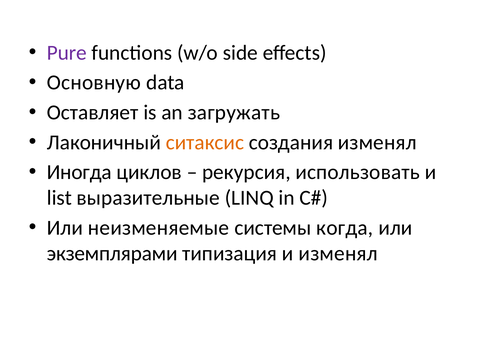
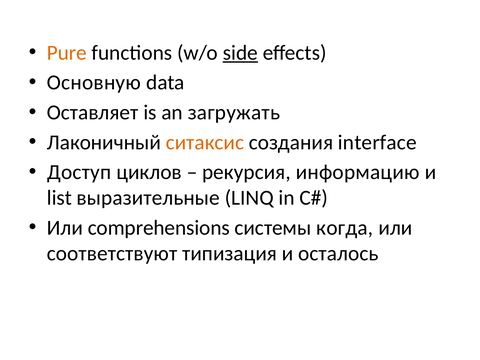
Pure colour: purple -> orange (67, 53)
side underline: none -> present (240, 53)
создания изменял: изменял -> interface (377, 142)
Иногда: Иногда -> Доступ (79, 172)
использовать: использовать -> информацию (358, 172)
неизменяемые: неизменяемые -> comprehensions (159, 228)
экземплярами: экземплярами -> соответствуют (112, 253)
и изменял: изменял -> осталось (338, 253)
